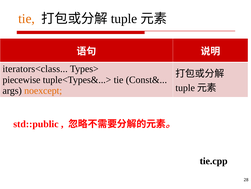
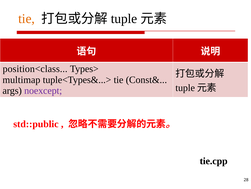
iterators<class: iterators<class -> position<class (35, 69)
piecewise: piecewise -> multimap (21, 79)
noexcept colour: orange -> purple (43, 90)
